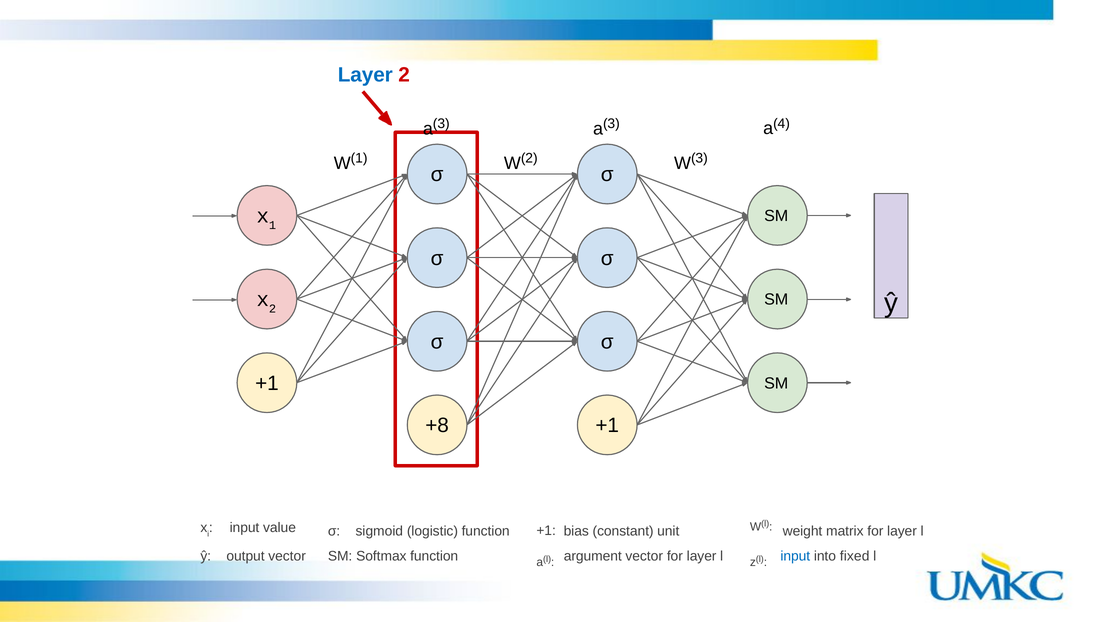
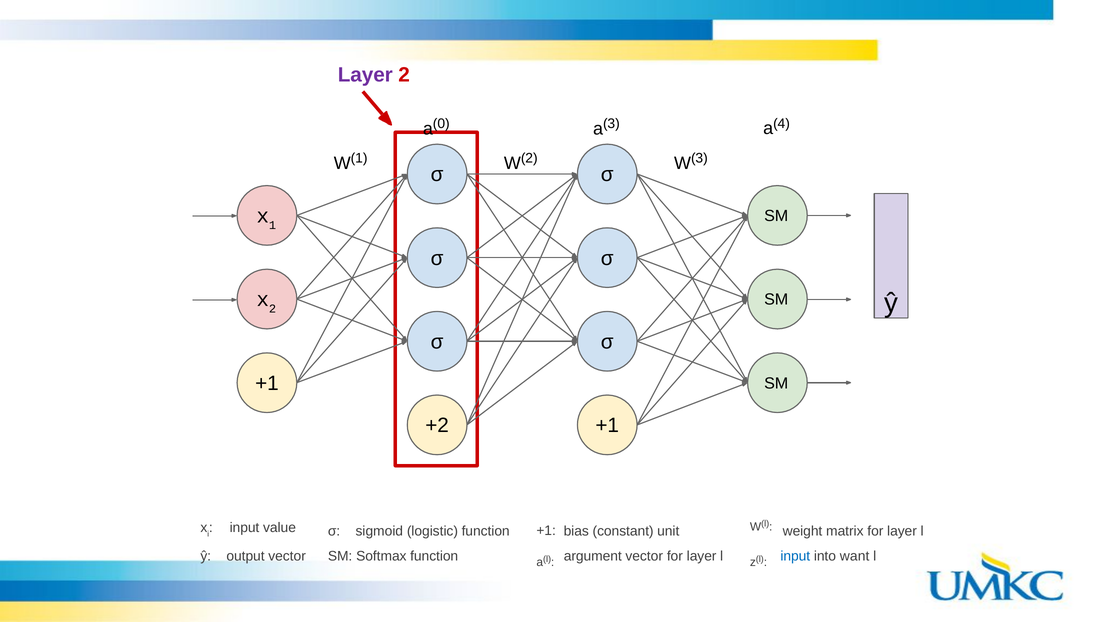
Layer colour: blue -> purple (365, 75)
3: 3 -> 0 (441, 124)
+8: +8 -> +2 (437, 426)
fixed: fixed -> want (855, 556)
